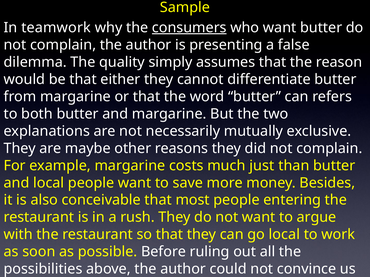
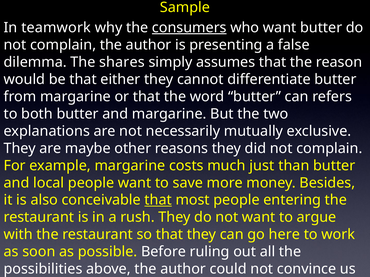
quality: quality -> shares (122, 62)
that underline: none -> present (158, 200)
go local: local -> here (284, 235)
